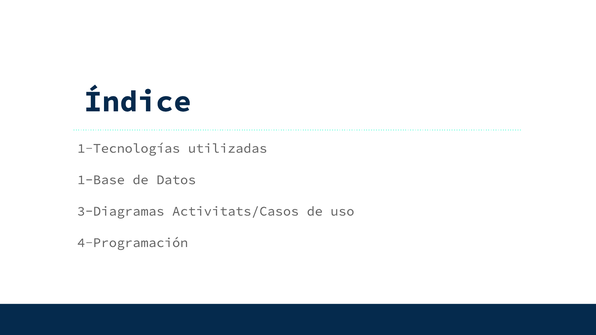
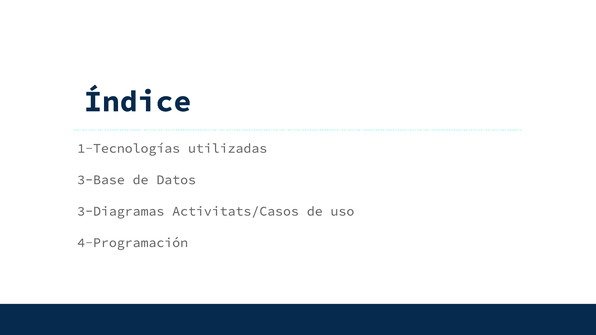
1-Base: 1-Base -> 3-Base (101, 180)
